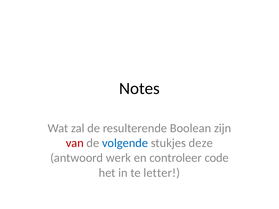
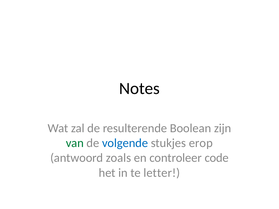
van colour: red -> green (75, 143)
deze: deze -> erop (201, 143)
werk: werk -> zoals (118, 158)
